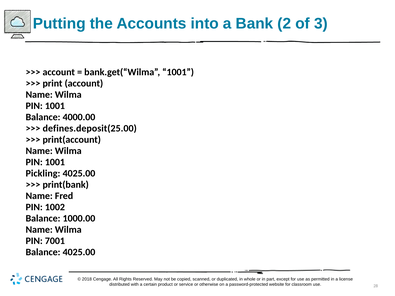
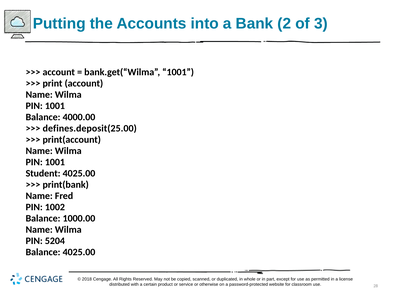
Pickling: Pickling -> Student (43, 174)
7001: 7001 -> 5204 (55, 241)
